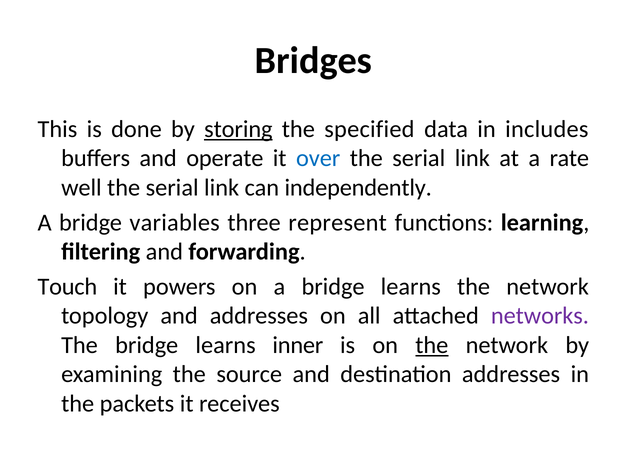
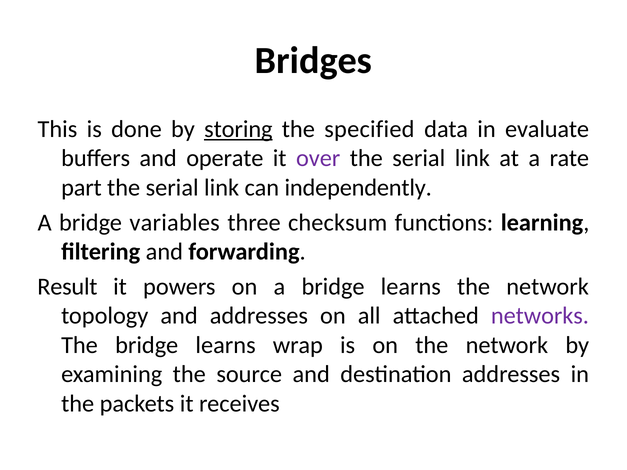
includes: includes -> evaluate (547, 129)
over colour: blue -> purple (318, 158)
well: well -> part (81, 188)
represent: represent -> checksum (338, 223)
Touch: Touch -> Result (67, 287)
inner: inner -> wrap (298, 345)
the underline: present -> none (432, 345)
